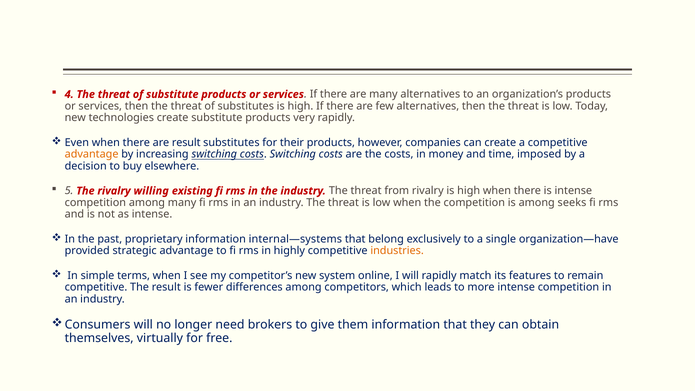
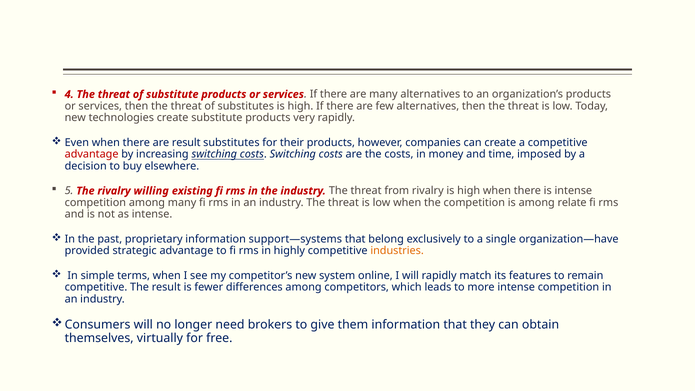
advantage colour: orange -> red (92, 154)
seeks: seeks -> relate (572, 203)
internal—systems: internal—systems -> support—systems (295, 239)
